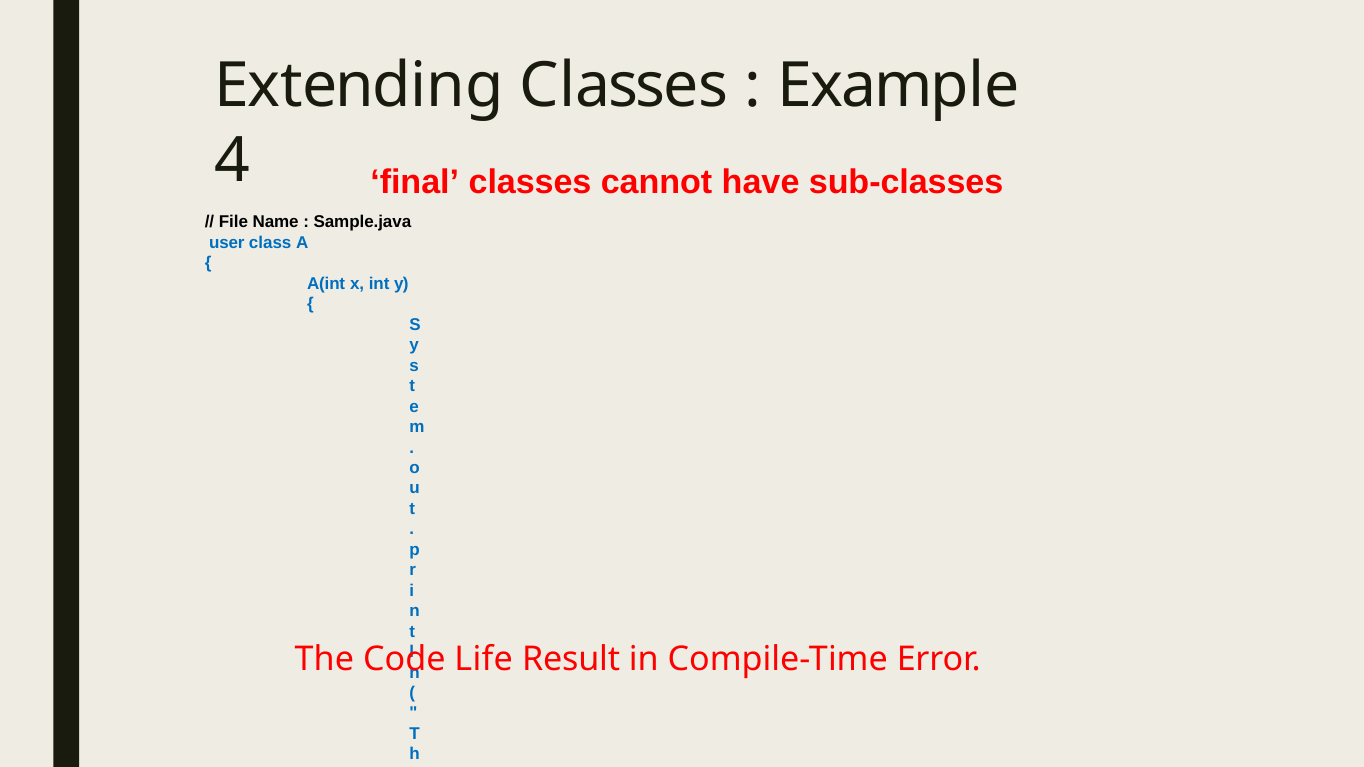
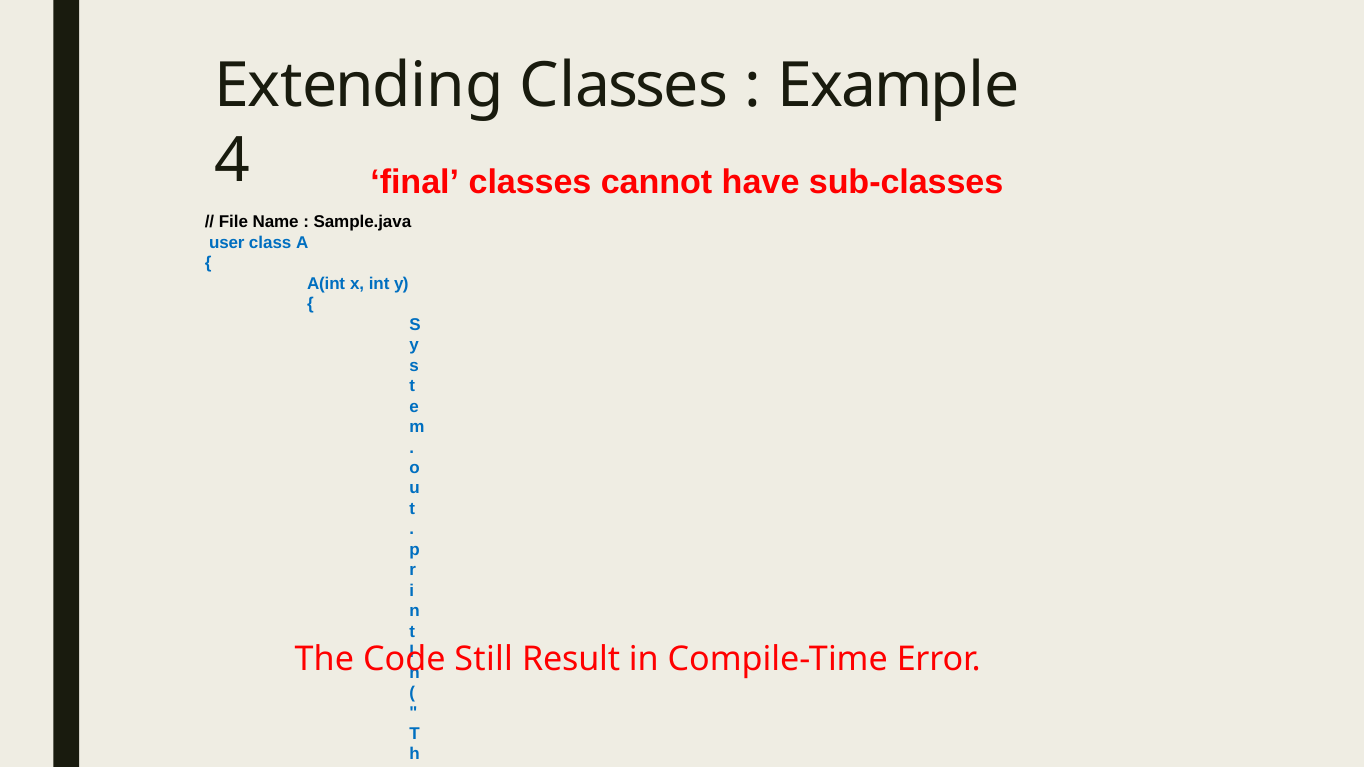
Life: Life -> Still (484, 659)
